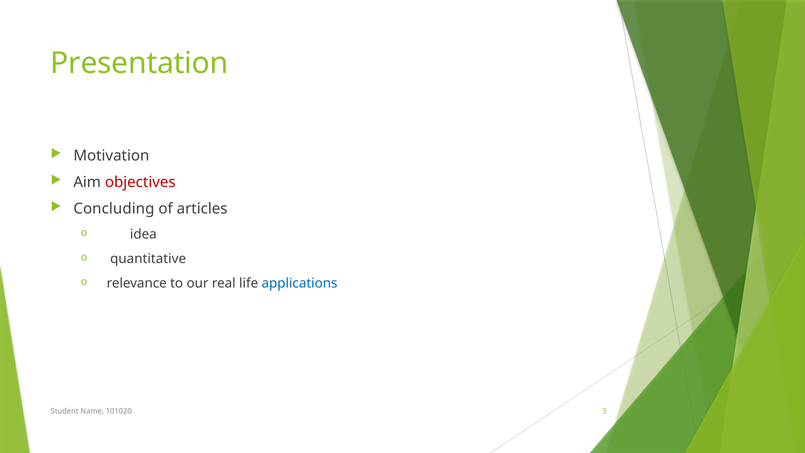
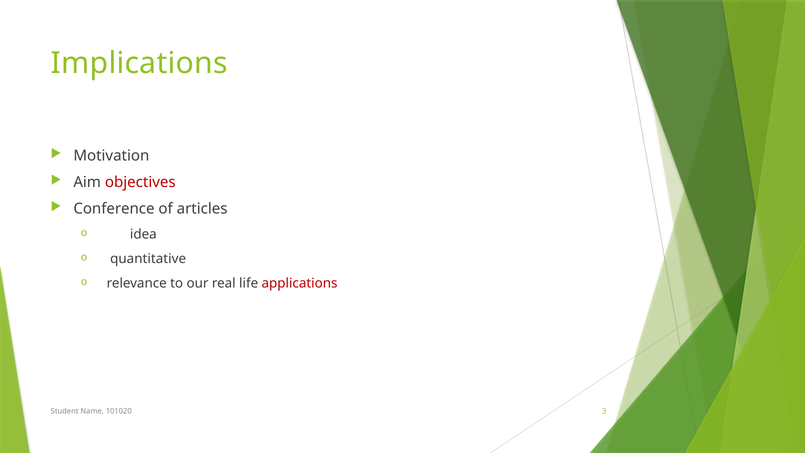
Presentation: Presentation -> Implications (139, 63)
Concluding: Concluding -> Conference (114, 209)
applications colour: blue -> red (300, 283)
